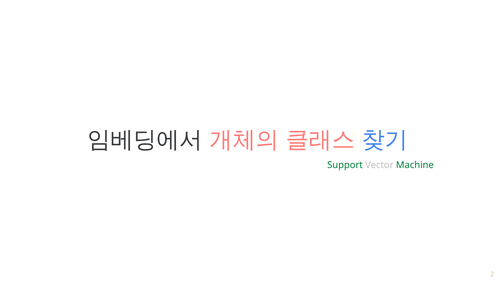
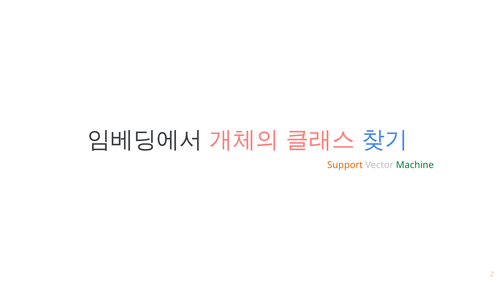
Support colour: green -> orange (345, 165)
